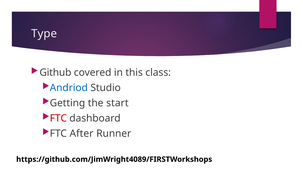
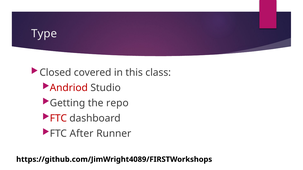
Github: Github -> Closed (55, 73)
Andriod colour: blue -> red (69, 88)
start: start -> repo (117, 103)
